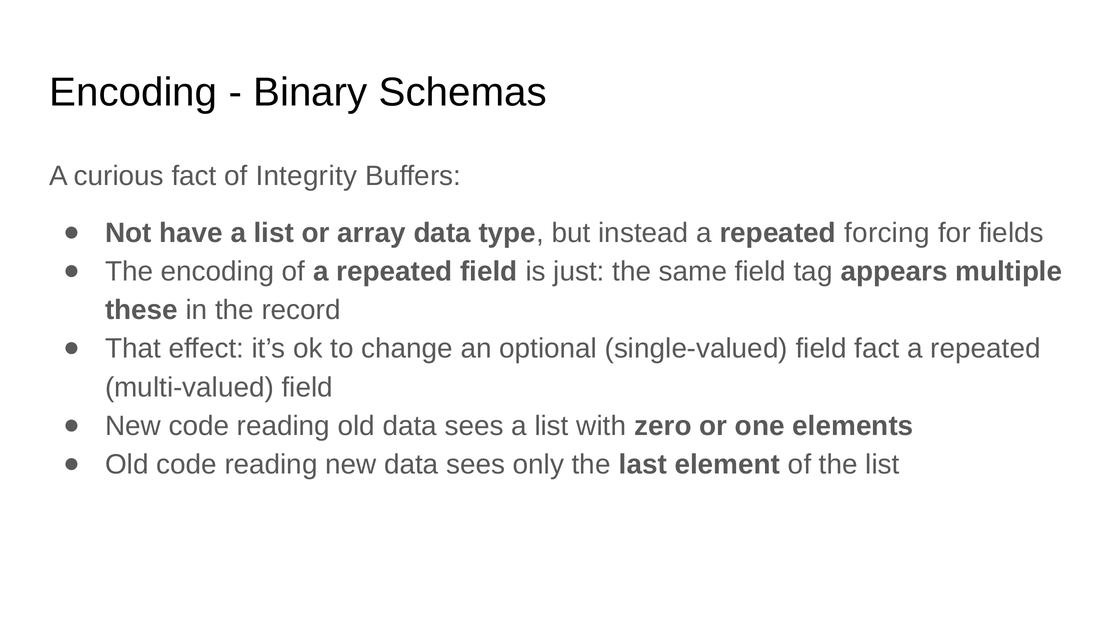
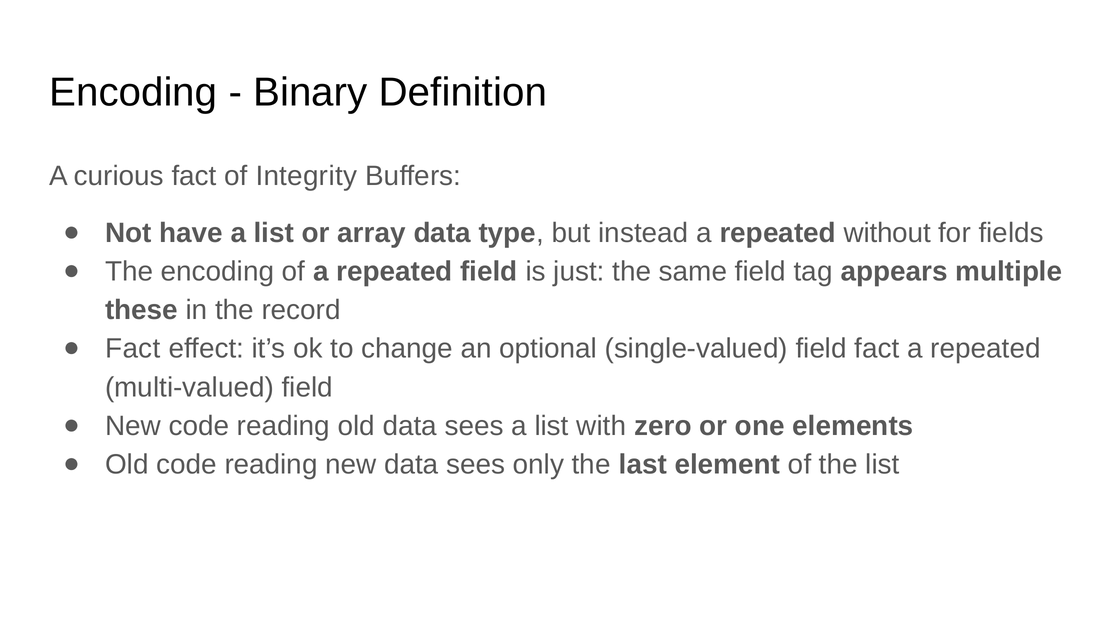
Schemas: Schemas -> Definition (463, 93)
forcing: forcing -> without (887, 233)
That: That -> Fact (133, 348)
